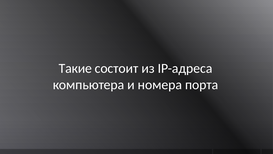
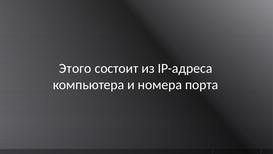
Такие: Такие -> Этого (75, 68)
